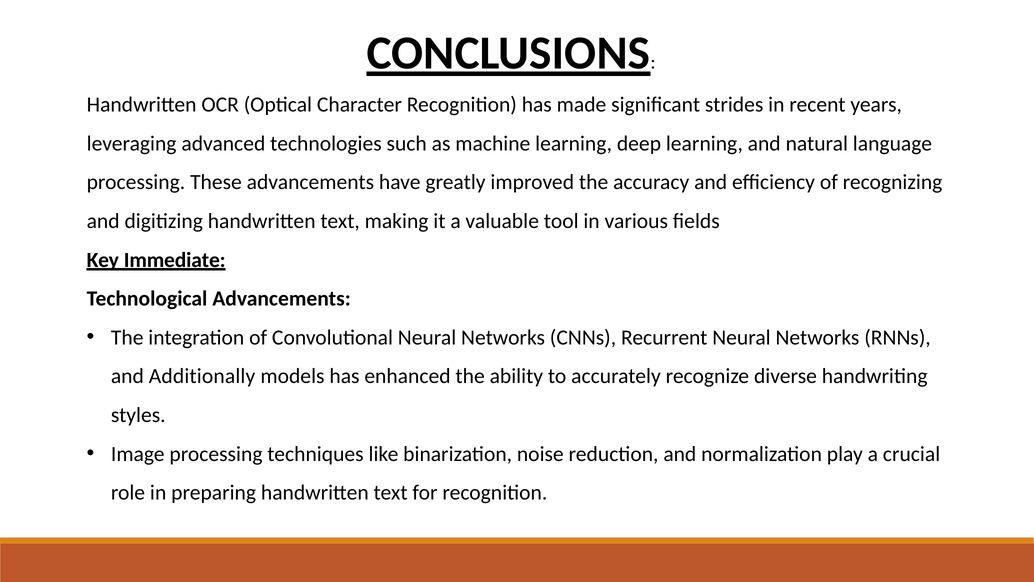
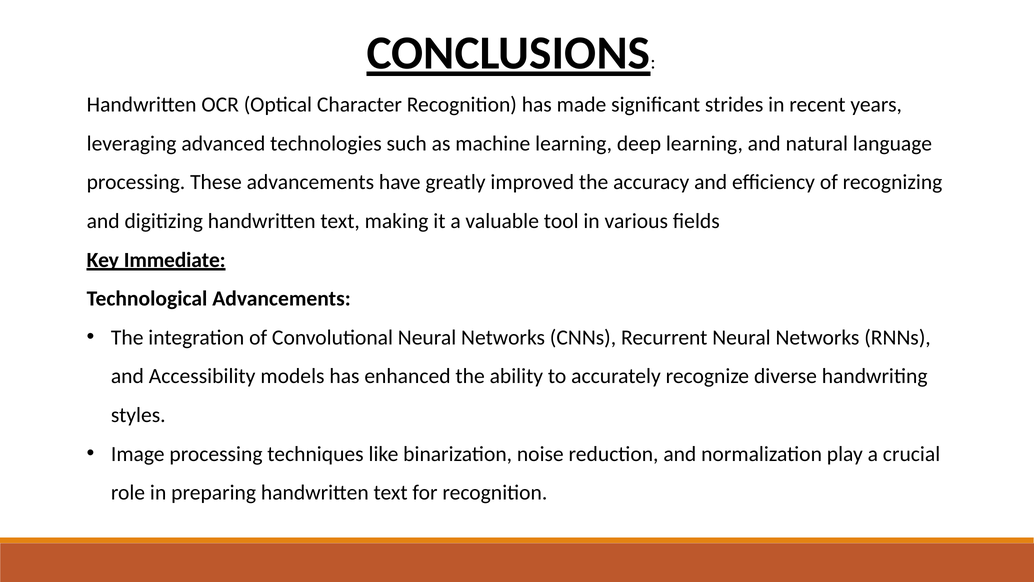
Additionally: Additionally -> Accessibility (202, 376)
